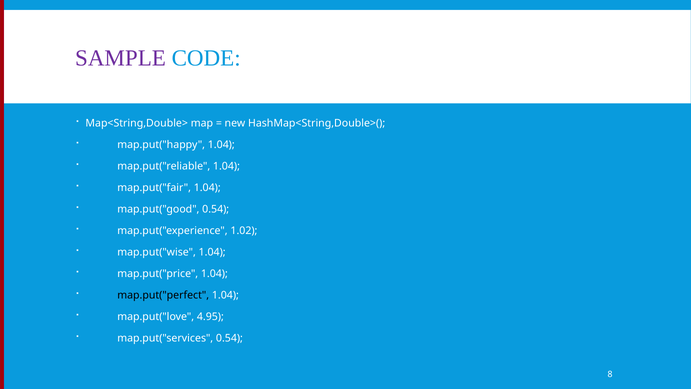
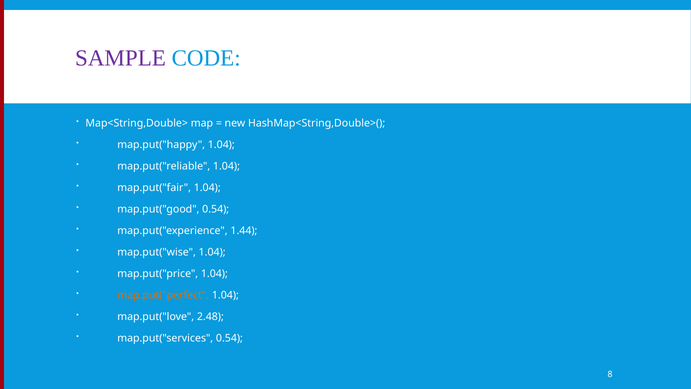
1.02: 1.02 -> 1.44 (244, 231)
map.put("perfect colour: black -> orange (163, 295)
4.95: 4.95 -> 2.48 (210, 317)
